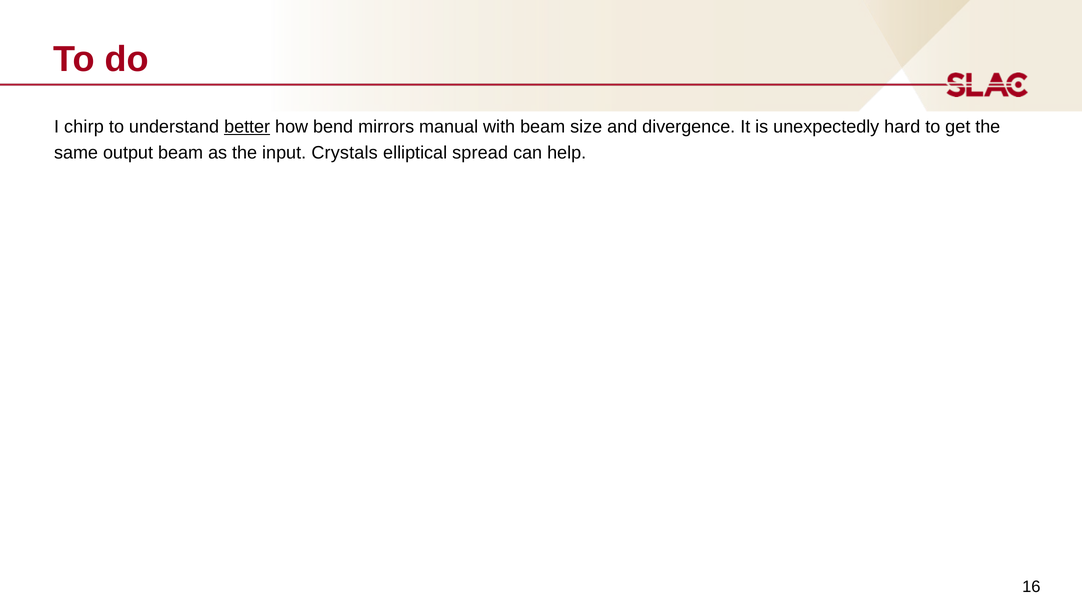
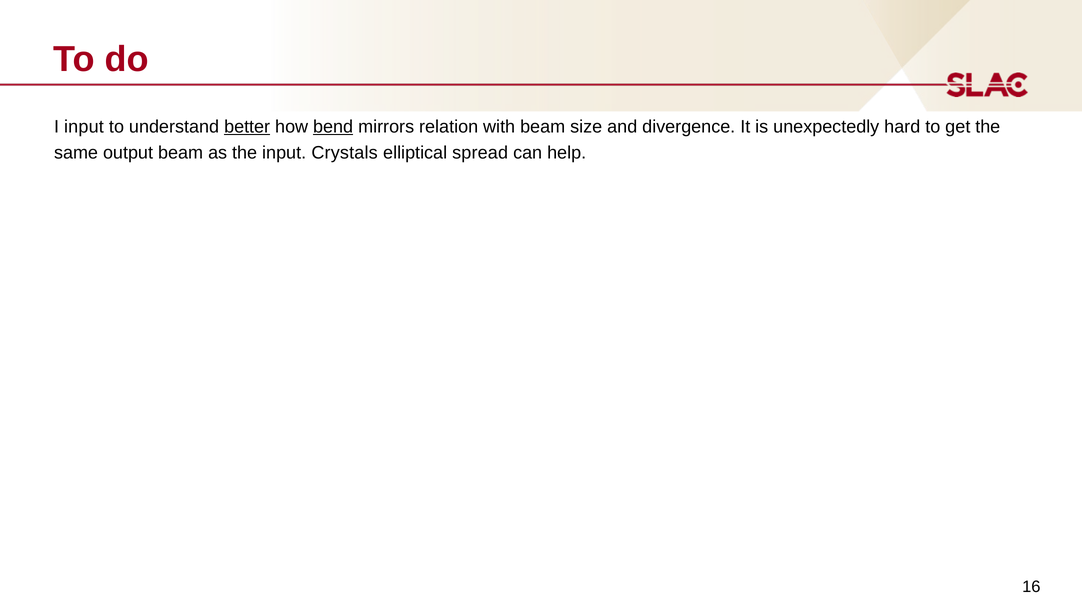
I chirp: chirp -> input (84, 127)
bend underline: none -> present (333, 127)
manual: manual -> relation (449, 127)
